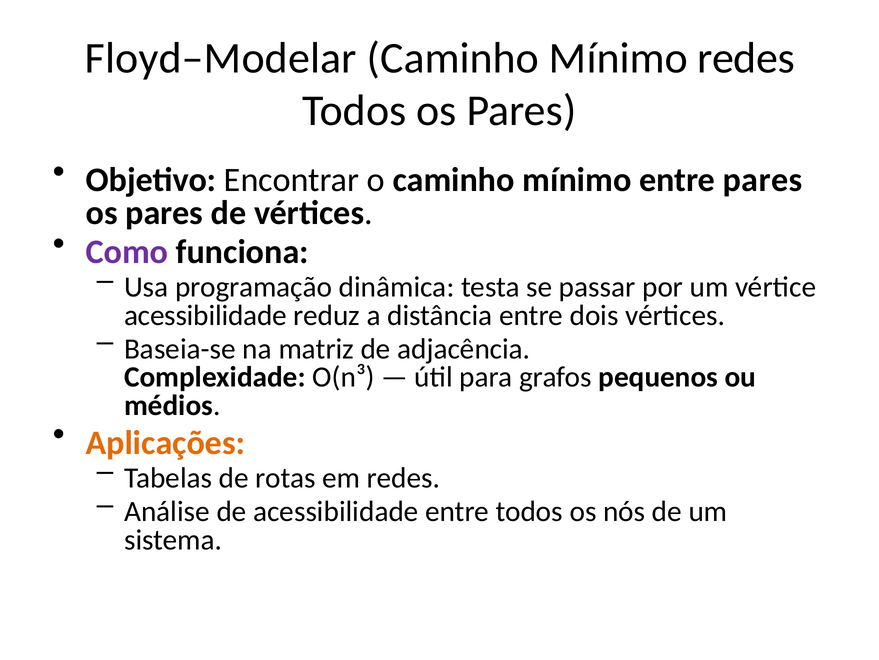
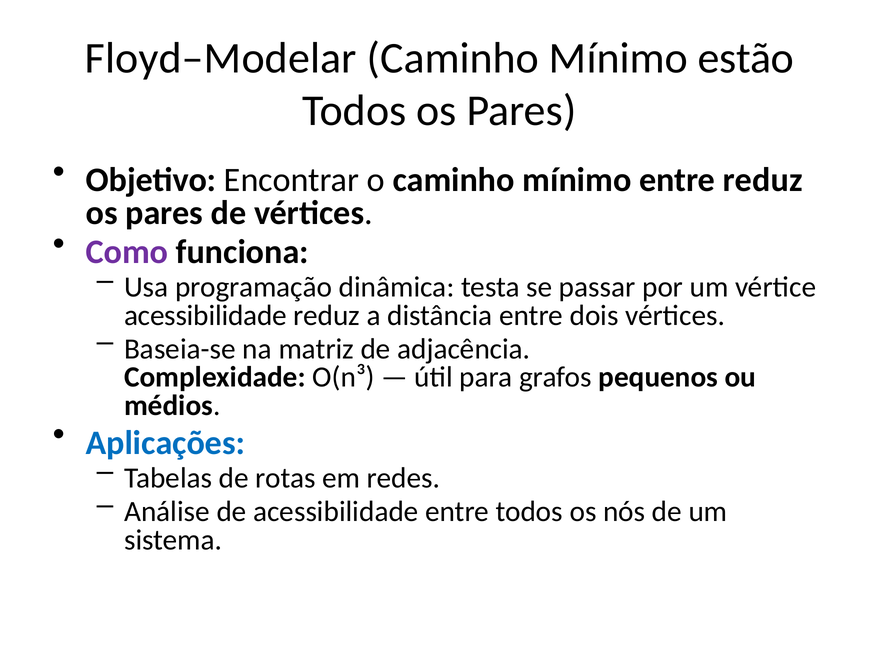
Mínimo redes: redes -> estão (746, 58)
entre pares: pares -> reduz (763, 180)
Aplicações colour: orange -> blue (165, 442)
